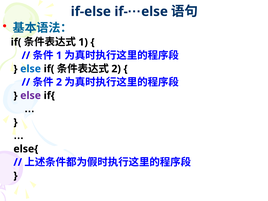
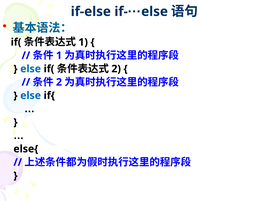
else colour: purple -> blue (31, 96)
